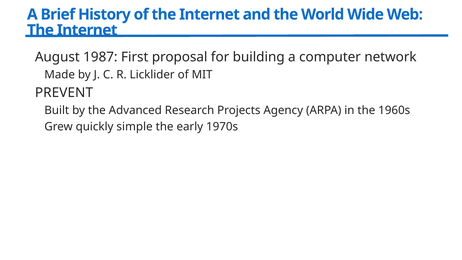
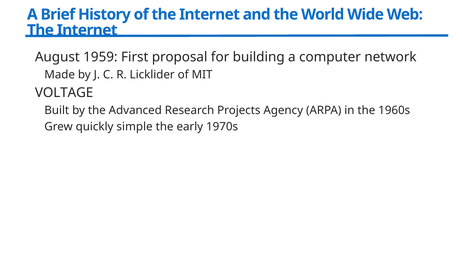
1987: 1987 -> 1959 (100, 57)
PREVENT: PREVENT -> VOLTAGE (64, 93)
